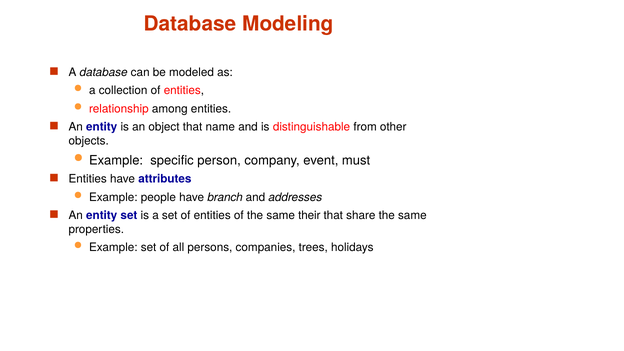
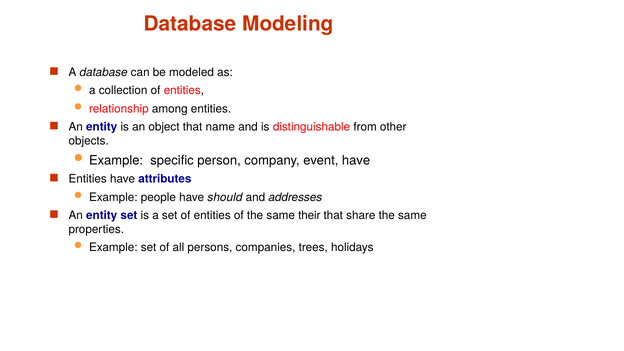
event must: must -> have (356, 160)
branch: branch -> should (225, 197)
